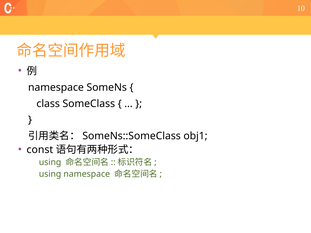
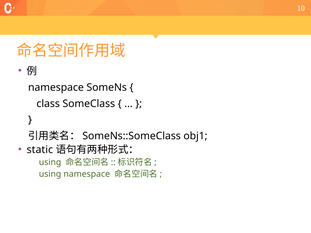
const: const -> static (40, 150)
